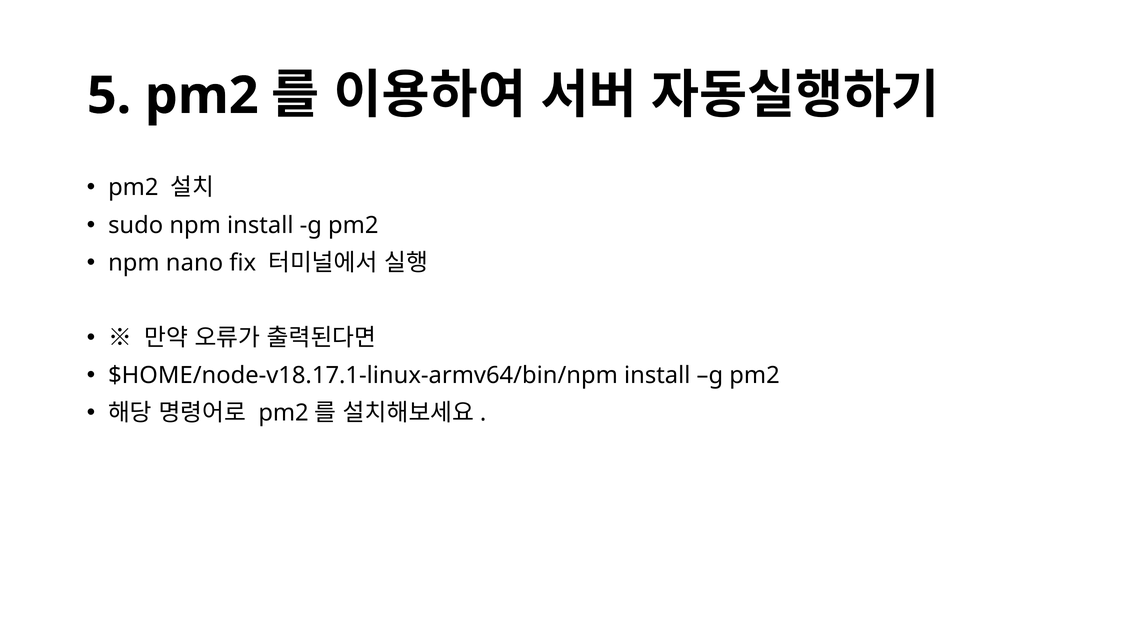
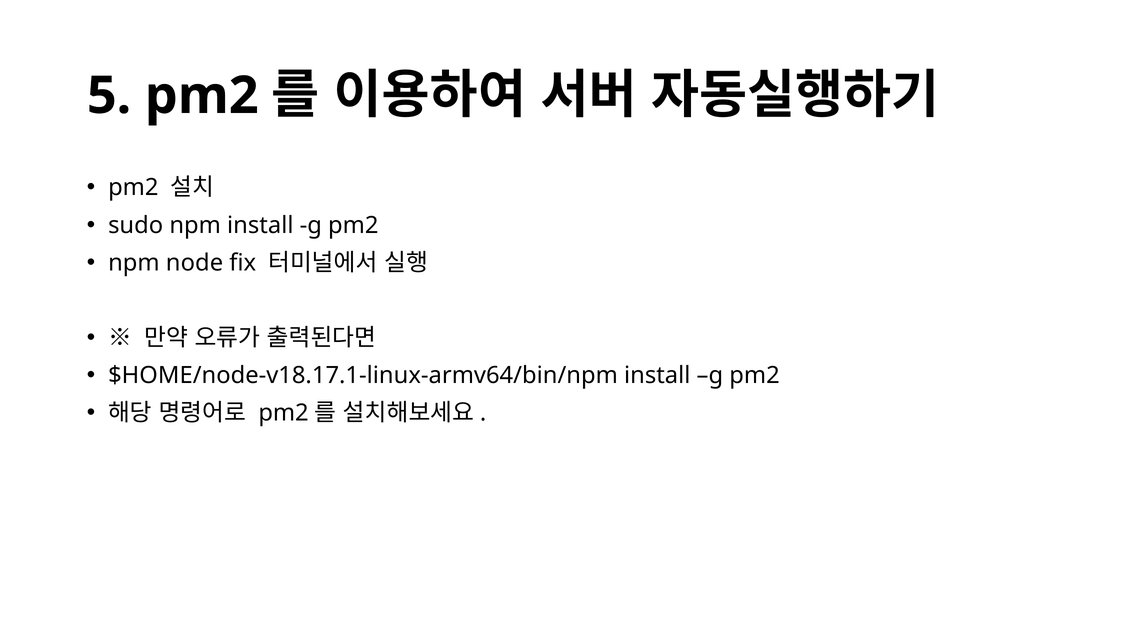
nano: nano -> node (195, 263)
